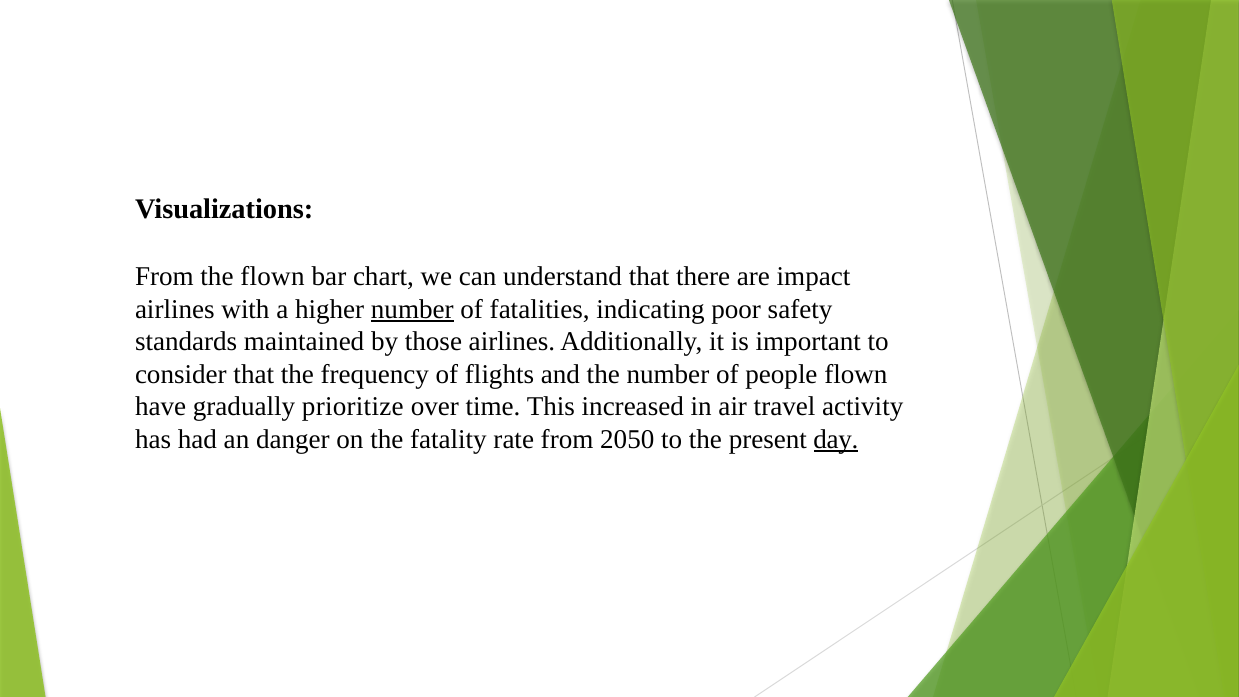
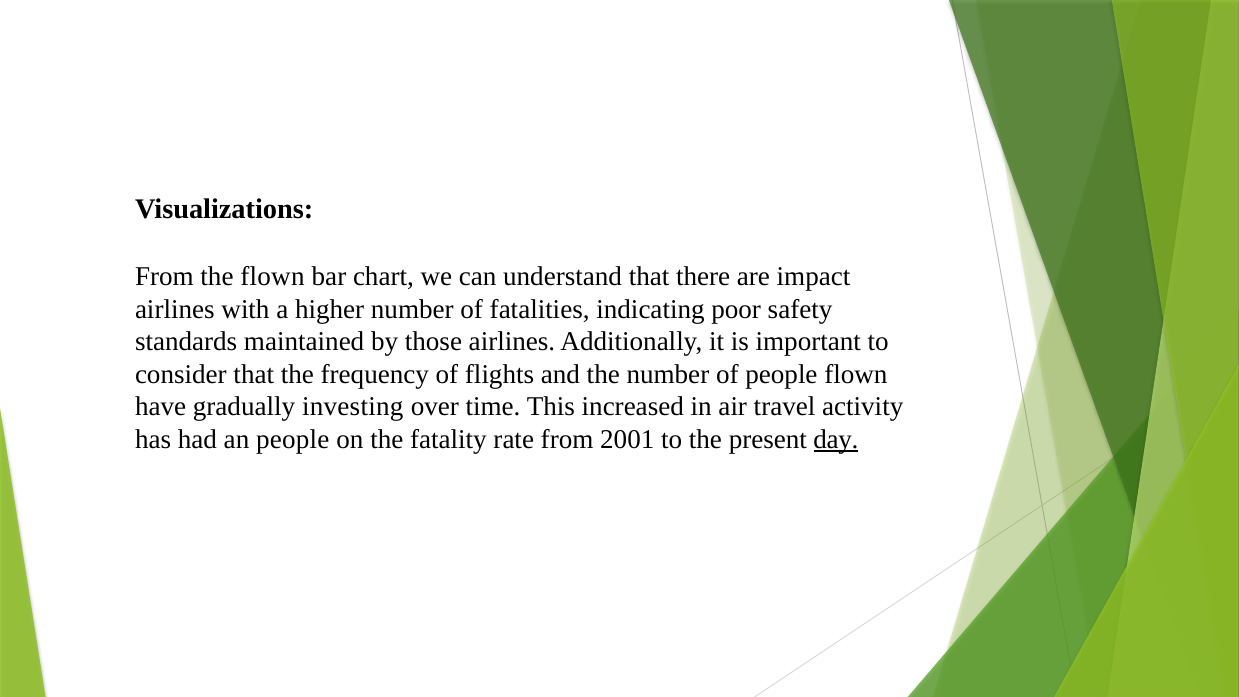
number underline: present -> none (412, 309)
prioritize: prioritize -> investing (353, 407)
an danger: danger -> people (293, 439)
2050: 2050 -> 2001 (627, 439)
